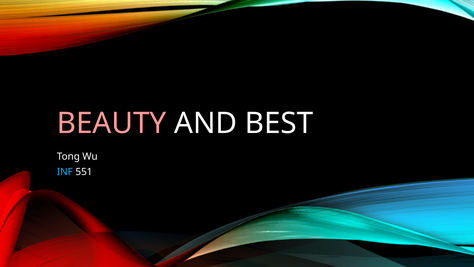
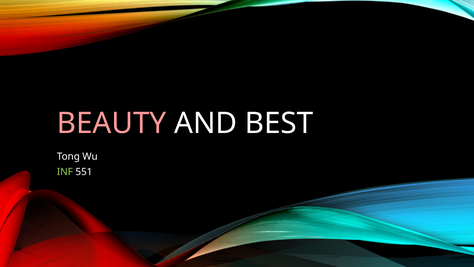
INF colour: light blue -> light green (65, 172)
